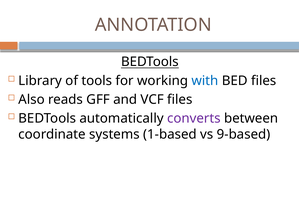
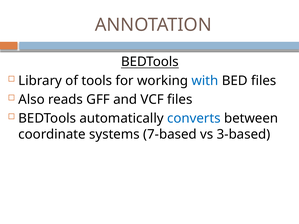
converts colour: purple -> blue (194, 118)
1-based: 1-based -> 7-based (170, 134)
9-based: 9-based -> 3-based (243, 134)
